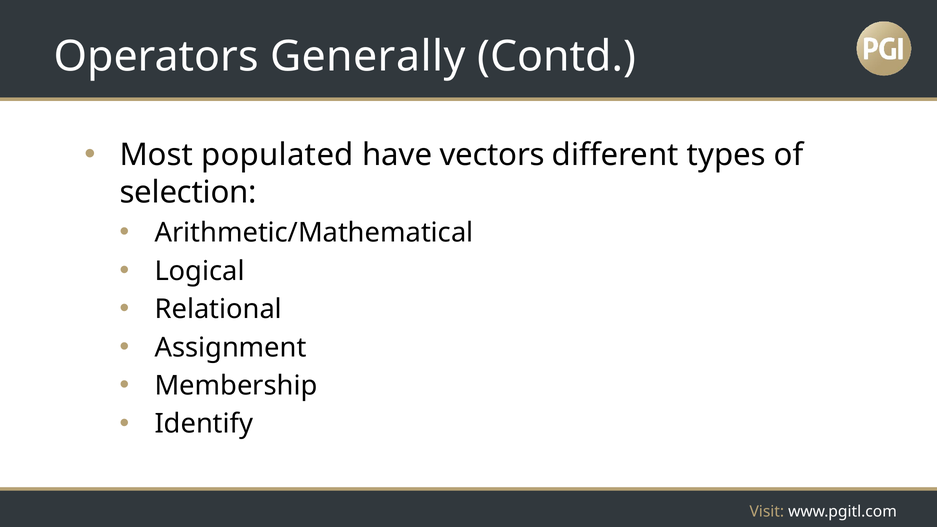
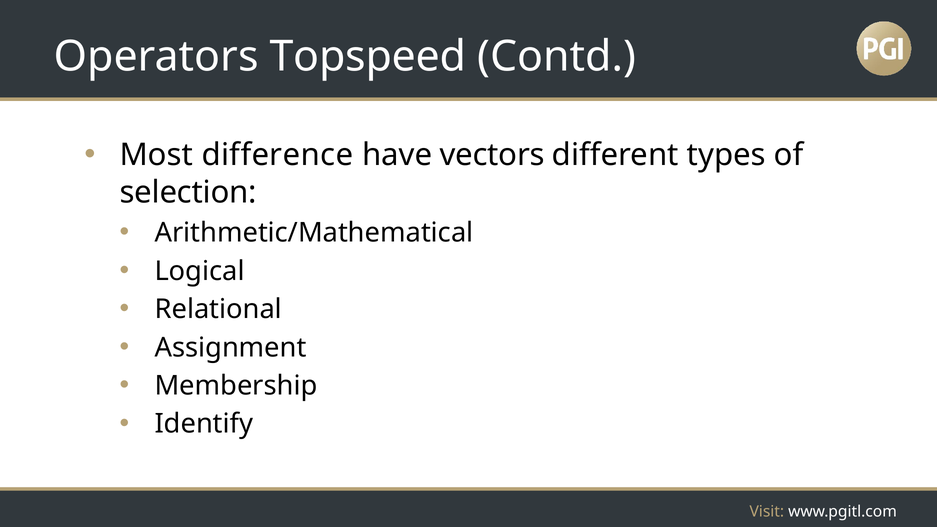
Generally: Generally -> Topspeed (368, 57)
populated: populated -> difference (277, 155)
